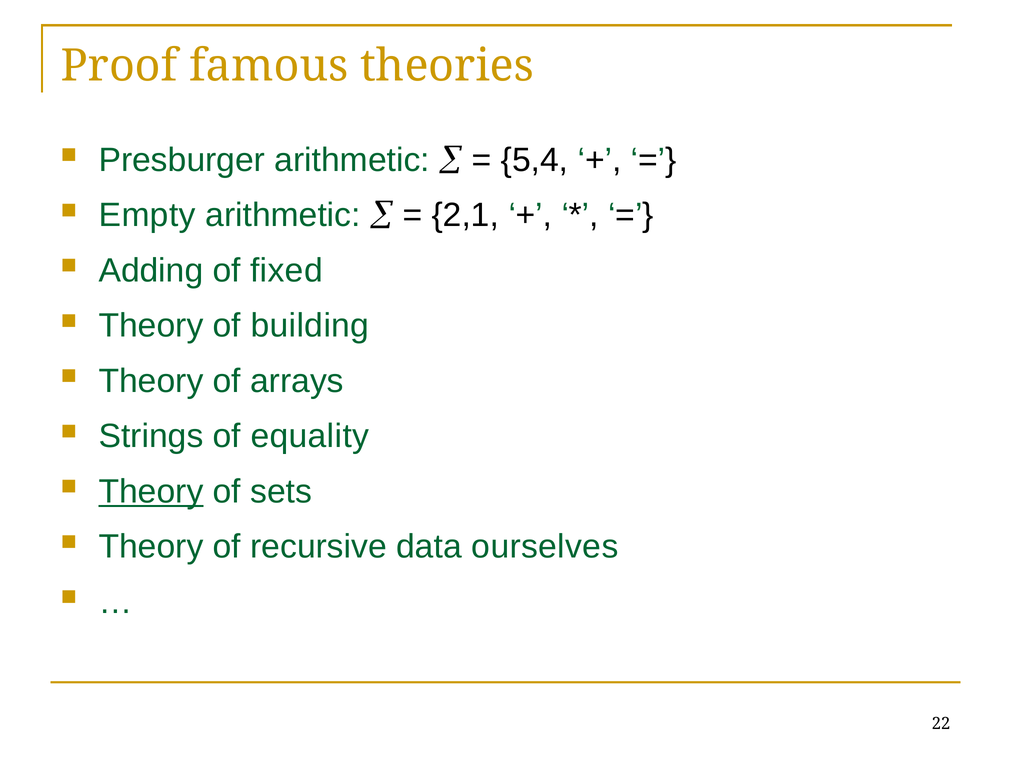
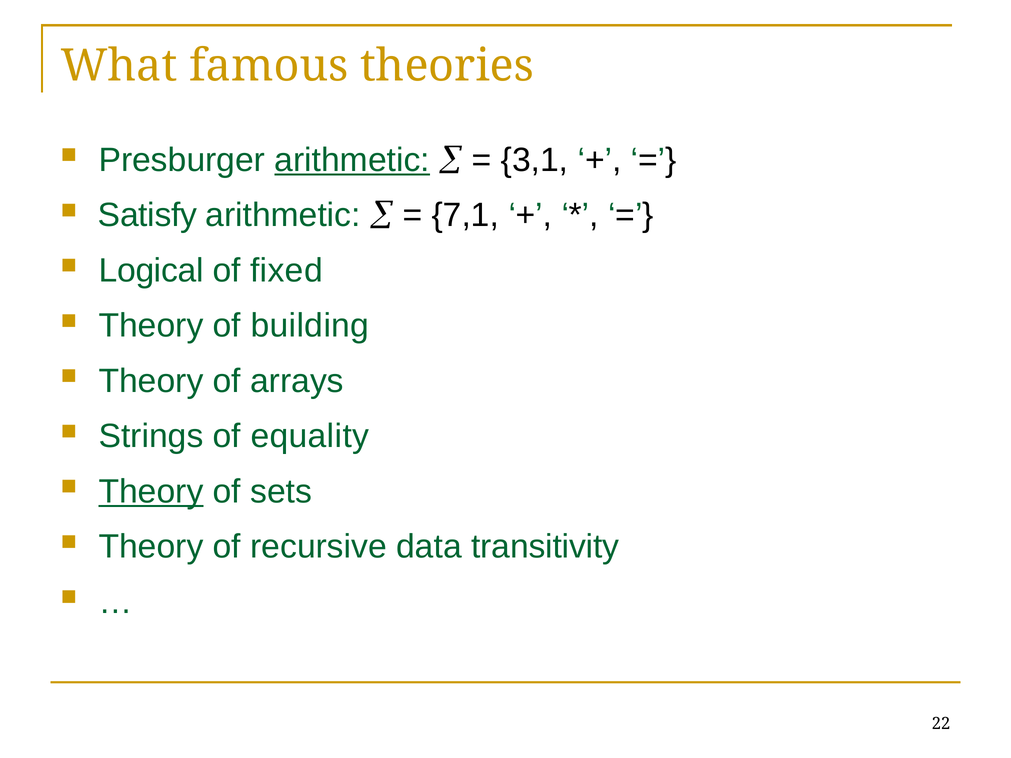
Proof: Proof -> What (119, 66)
arithmetic underline: none -> present (352, 160)
5,4: 5,4 -> 3,1 (535, 160)
Empty: Empty -> Satisfy (147, 215)
2,1: 2,1 -> 7,1 (465, 215)
Adding: Adding -> Logical (151, 271)
ourselves: ourselves -> transitivity (545, 547)
